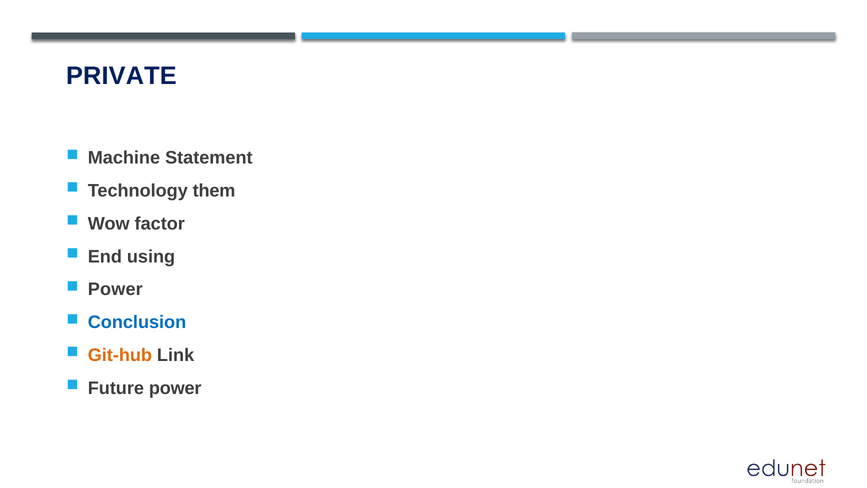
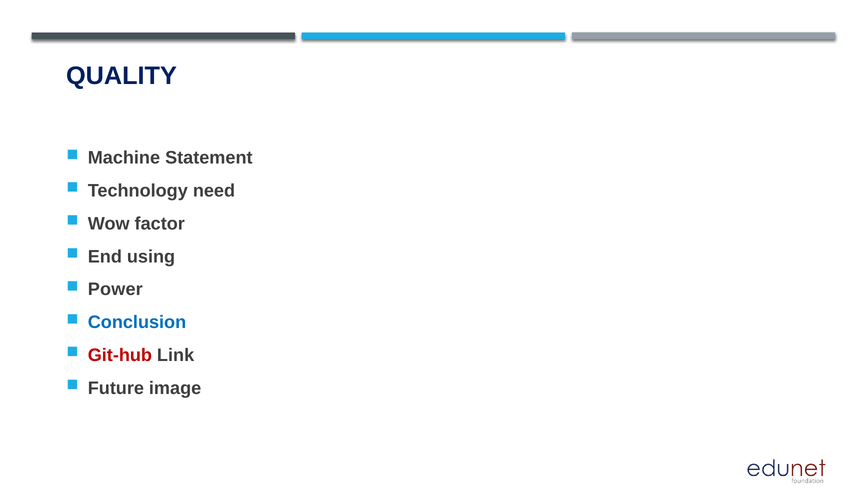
PRIVATE: PRIVATE -> QUALITY (121, 76)
them: them -> need (214, 191)
Git-hub colour: orange -> red (120, 355)
Future power: power -> image (175, 388)
